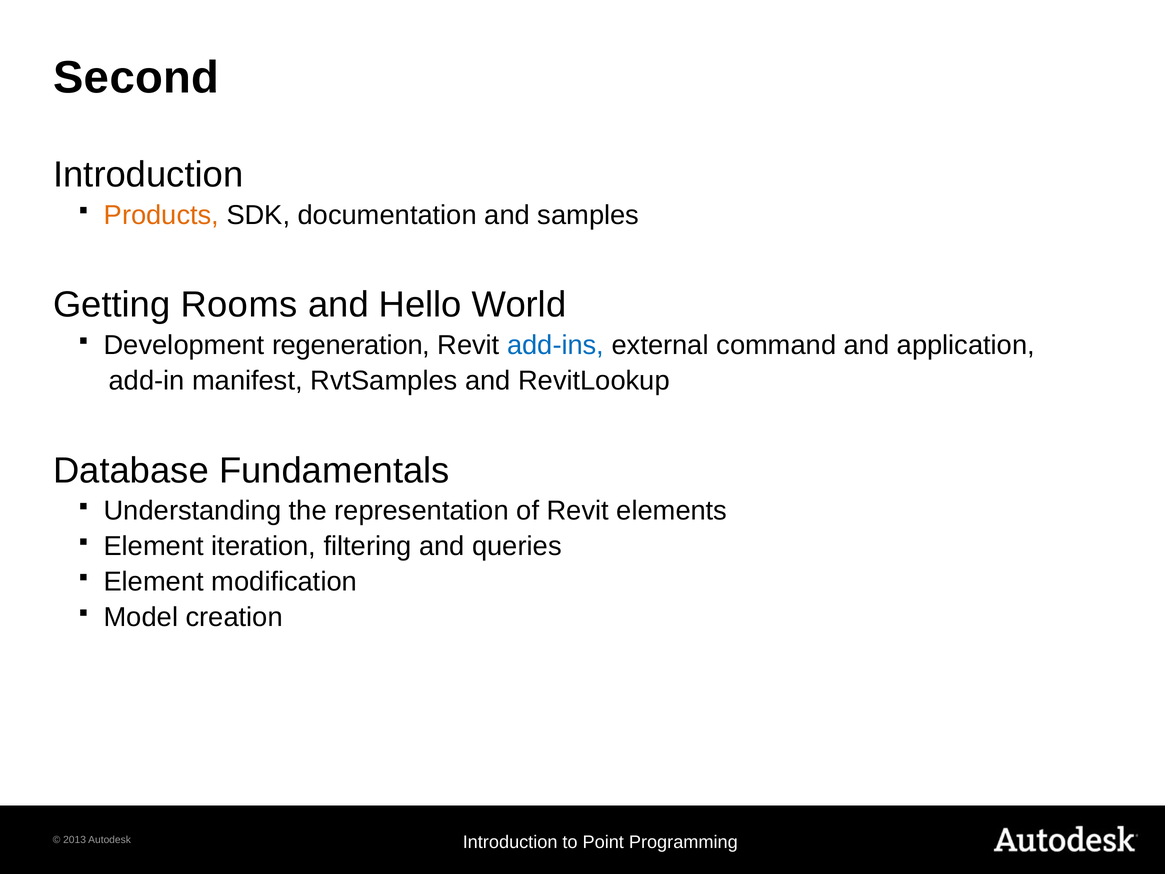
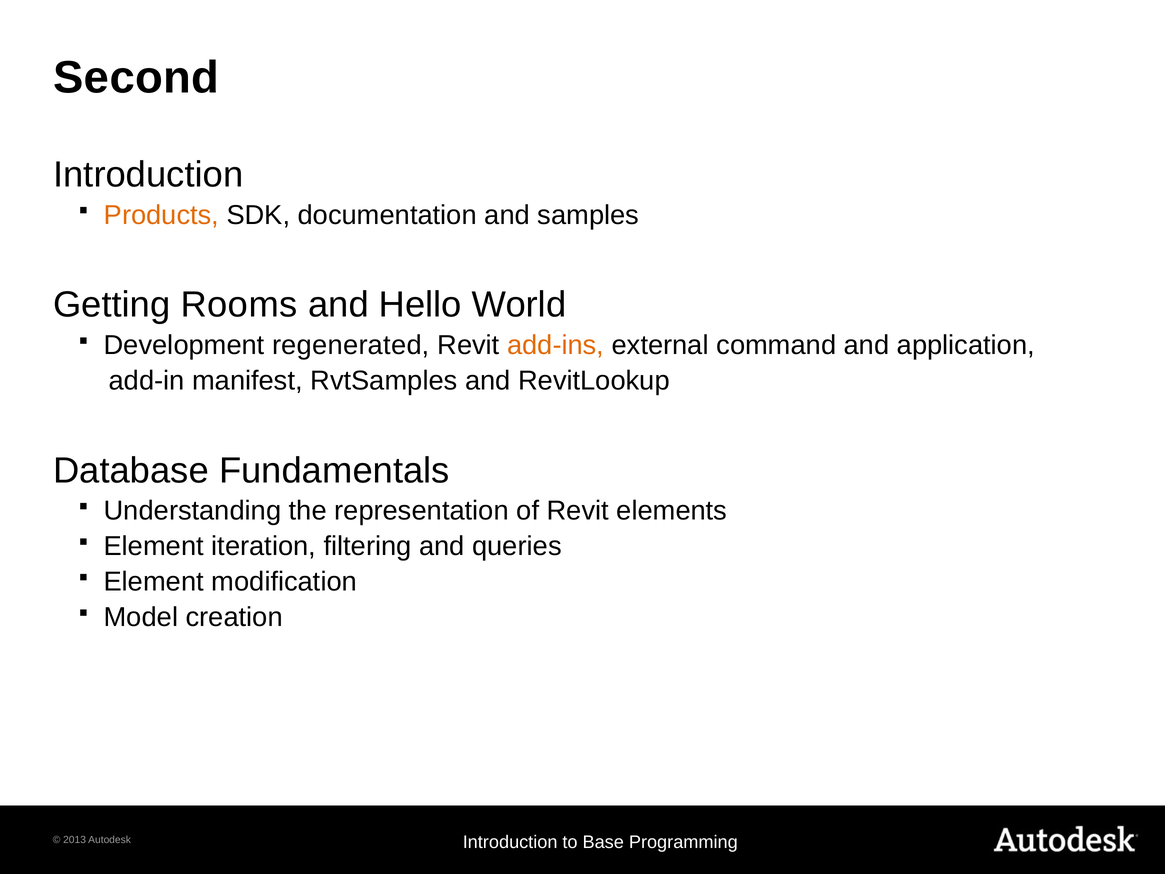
regeneration: regeneration -> regenerated (351, 345)
add-ins colour: blue -> orange (556, 345)
Point: Point -> Base (603, 842)
